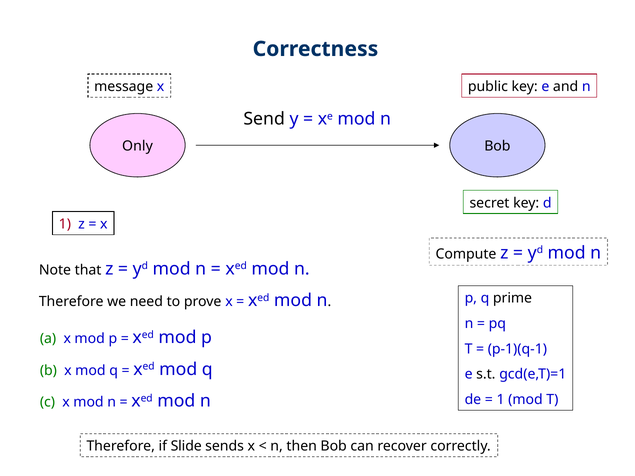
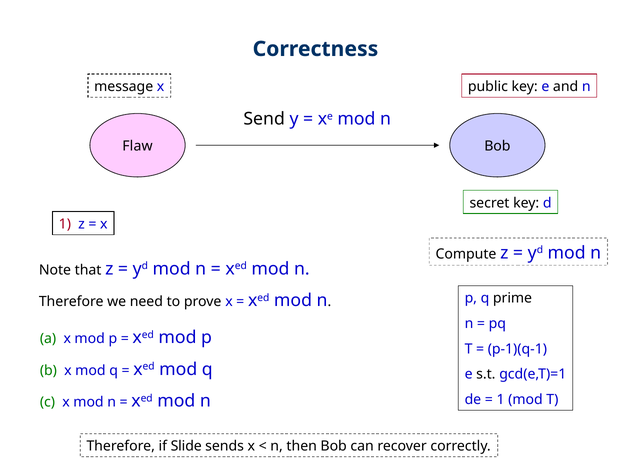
Only: Only -> Flaw (137, 146)
